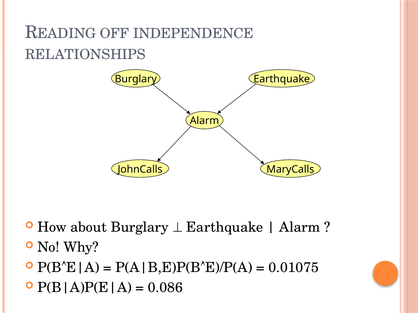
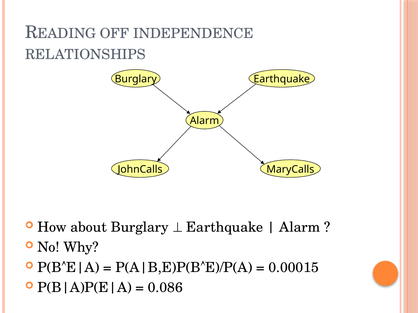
0.01075: 0.01075 -> 0.00015 (294, 268)
